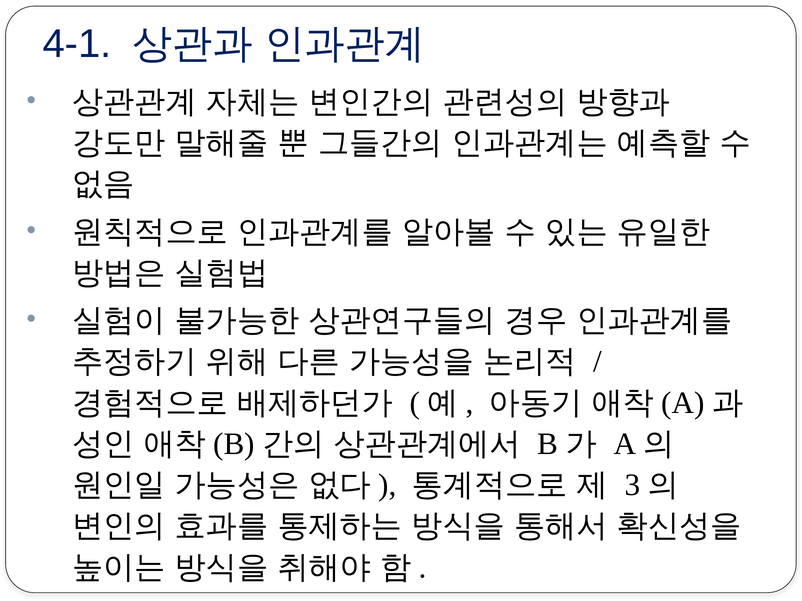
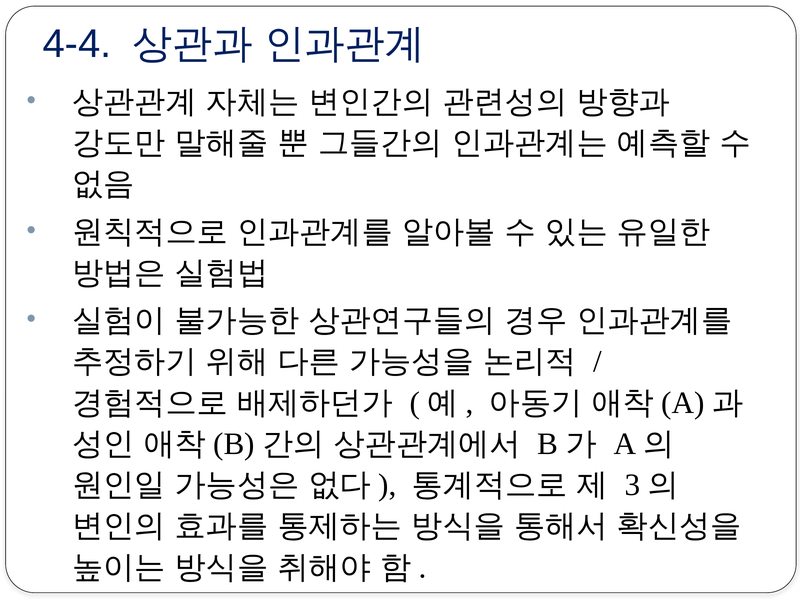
4-1: 4-1 -> 4-4 (77, 44)
